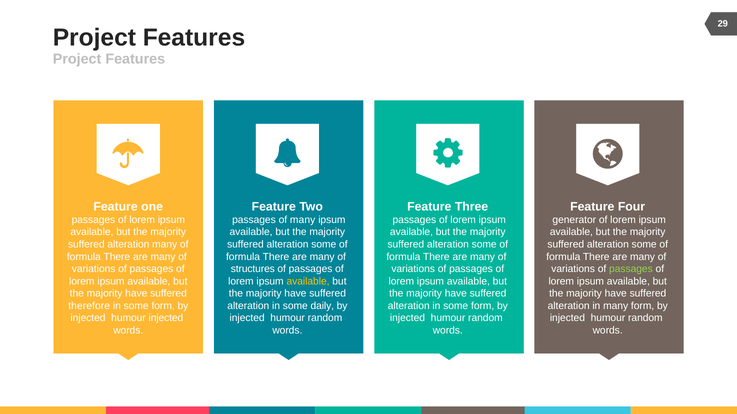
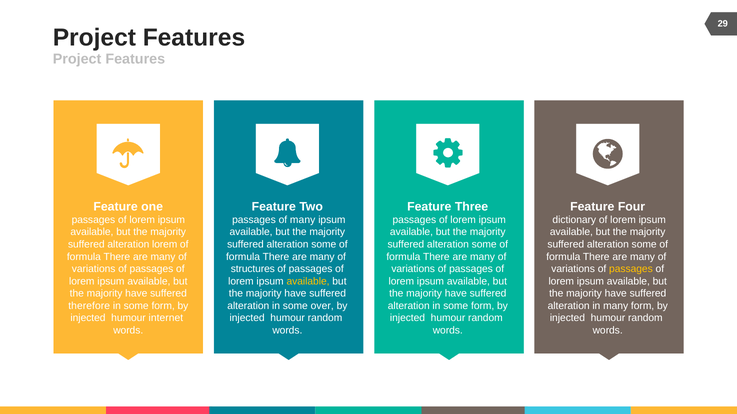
generator: generator -> dictionary (574, 220)
alteration many: many -> lorem (165, 245)
passages colour: light green -> yellow (631, 269)
daily: daily -> over (322, 306)
humour injected: injected -> internet (166, 319)
